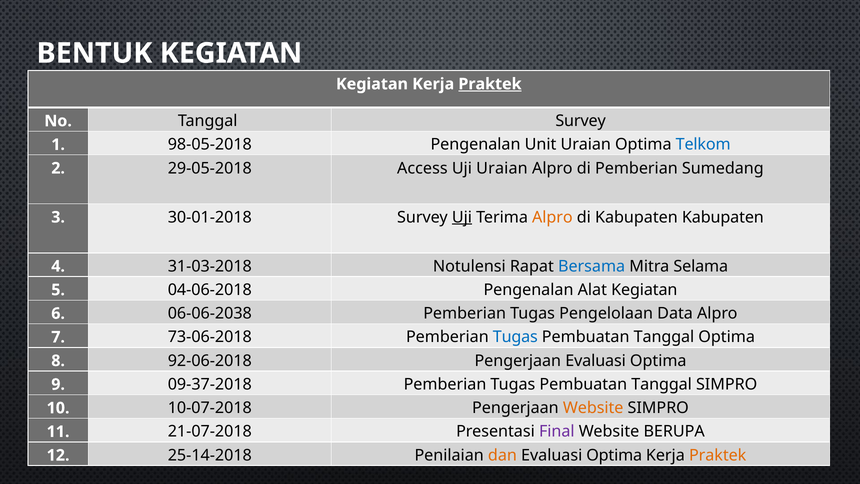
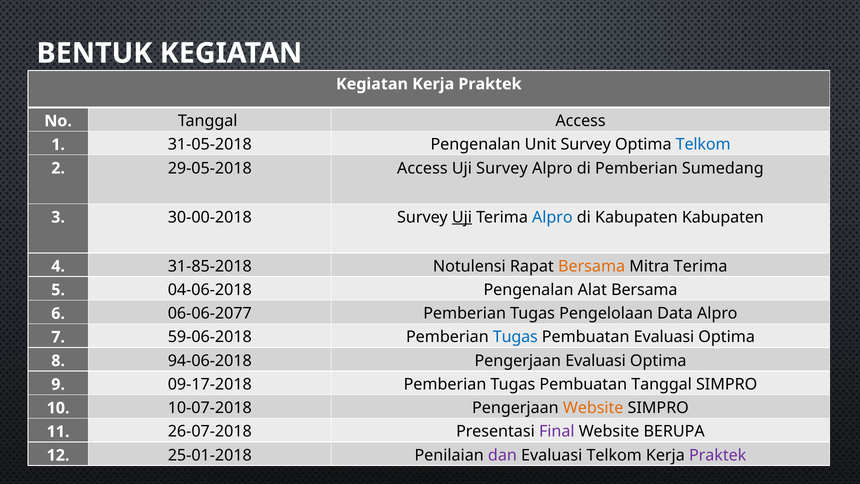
Praktek underline: present -> none (490, 84)
Tanggal Survey: Survey -> Access (581, 121)
98-05-2018: 98-05-2018 -> 31-05-2018 (210, 145)
Unit Uraian: Uraian -> Survey (586, 145)
Uji Uraian: Uraian -> Survey (502, 168)
30-01-2018: 30-01-2018 -> 30-00-2018 (210, 217)
Alpro colour: orange -> blue (552, 217)
31-03-2018: 31-03-2018 -> 31-85-2018 (210, 266)
Bersama colour: blue -> orange (592, 266)
Mitra Selama: Selama -> Terima (701, 266)
Alat Kegiatan: Kegiatan -> Bersama (644, 290)
06-06-2038: 06-06-2038 -> 06-06-2077 (210, 313)
73-06-2018: 73-06-2018 -> 59-06-2018 (210, 337)
Tanggal: Tanggal -> Evaluasi (664, 337)
92-06-2018: 92-06-2018 -> 94-06-2018 (210, 361)
09-37-2018: 09-37-2018 -> 09-17-2018 (210, 384)
21-07-2018: 21-07-2018 -> 26-07-2018 (210, 431)
25-14-2018: 25-14-2018 -> 25-01-2018 (210, 455)
dan colour: orange -> purple (502, 455)
Optima: Optima -> Telkom (614, 455)
Praktek colour: orange -> purple (718, 455)
